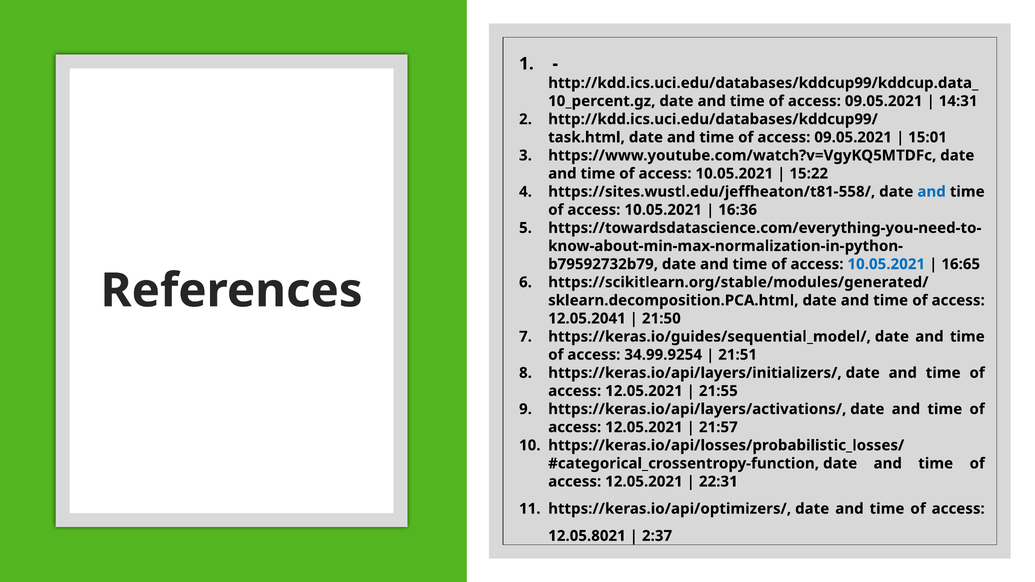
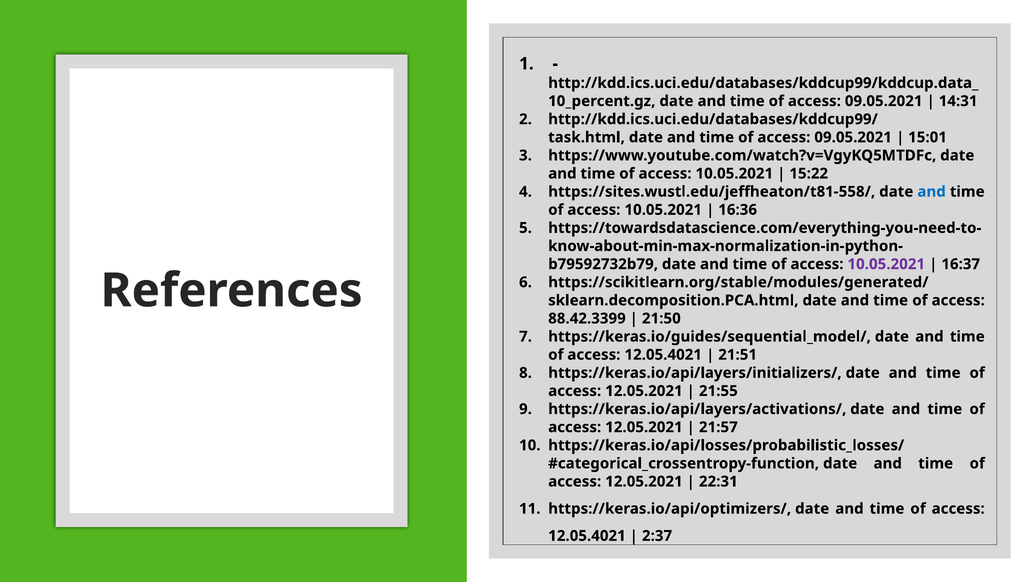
10.05.2021 colour: blue -> purple (886, 264)
16:65: 16:65 -> 16:37 (961, 264)
12.05.2041: 12.05.2041 -> 88.42.3399 (587, 319)
34.99.9254: 34.99.9254 -> 12.05.4021 (663, 355)
12.05.8021: 12.05.8021 -> 12.05.4021 (587, 536)
